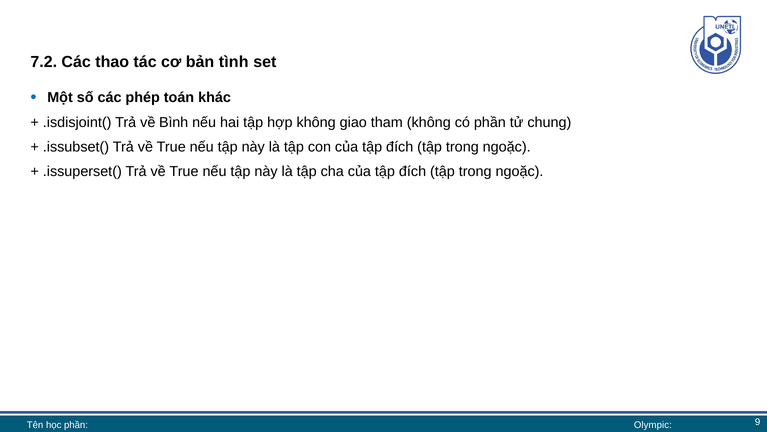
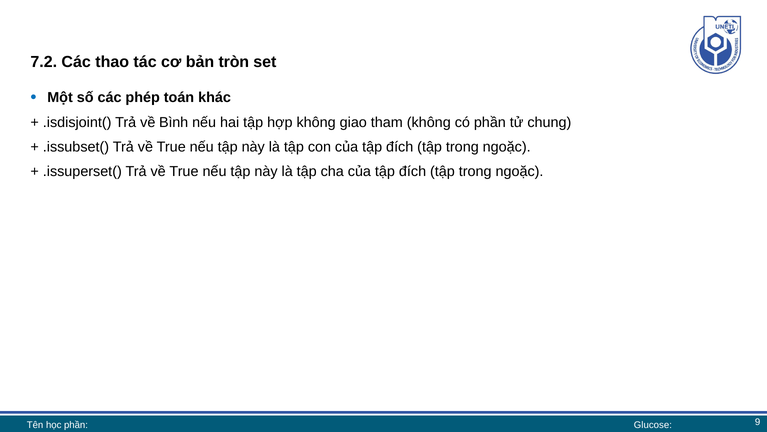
tình: tình -> tròn (234, 62)
Olympic: Olympic -> Glucose (653, 425)
